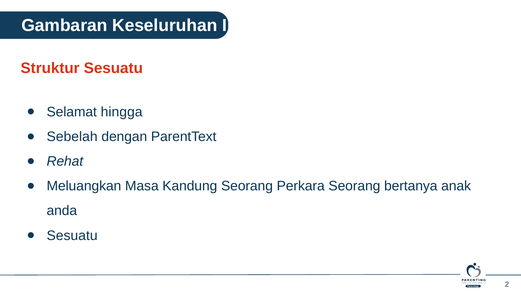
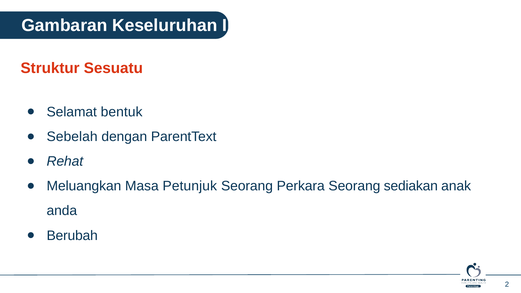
hingga: hingga -> bentuk (122, 112)
Kandung: Kandung -> Petunjuk (190, 186)
bertanya: bertanya -> sediakan (411, 186)
Sesuatu: Sesuatu -> Berubah (72, 236)
